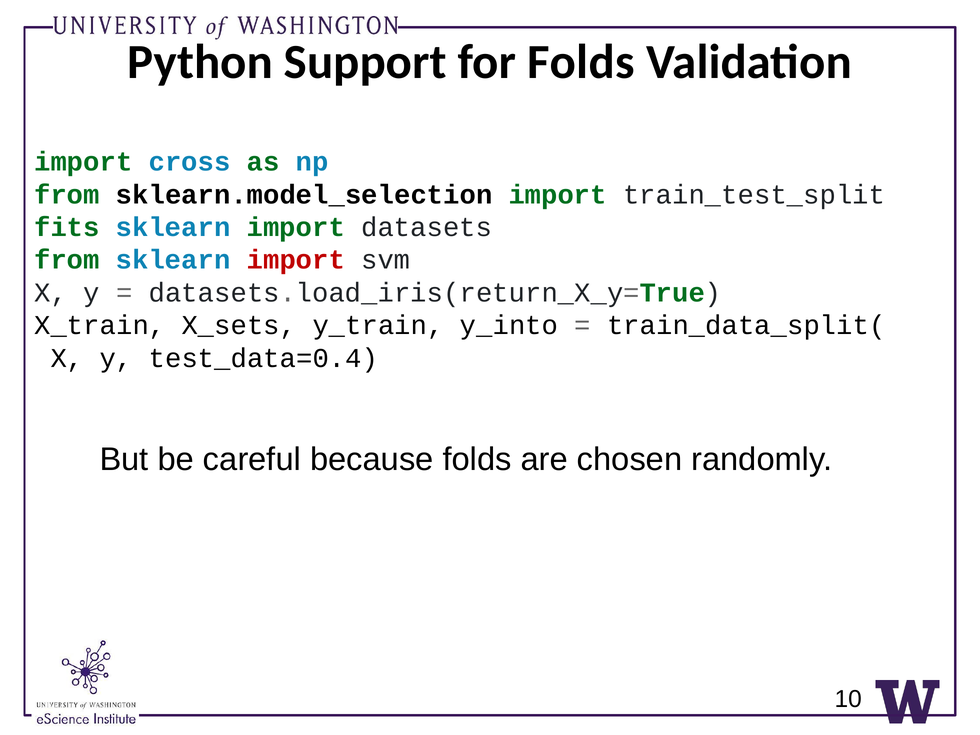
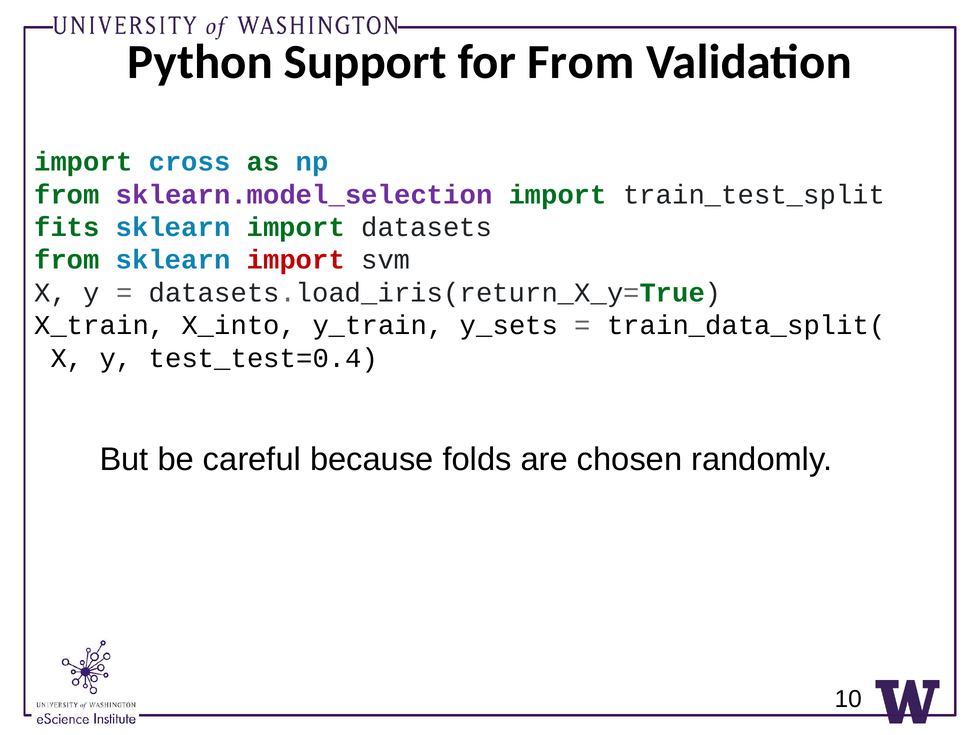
for Folds: Folds -> From (581, 62)
sklearn.model_selection colour: black -> purple (304, 195)
X_sets: X_sets -> X_into (239, 325)
y_into: y_into -> y_sets (509, 325)
test_data=0.4: test_data=0.4 -> test_test=0.4 (263, 358)
